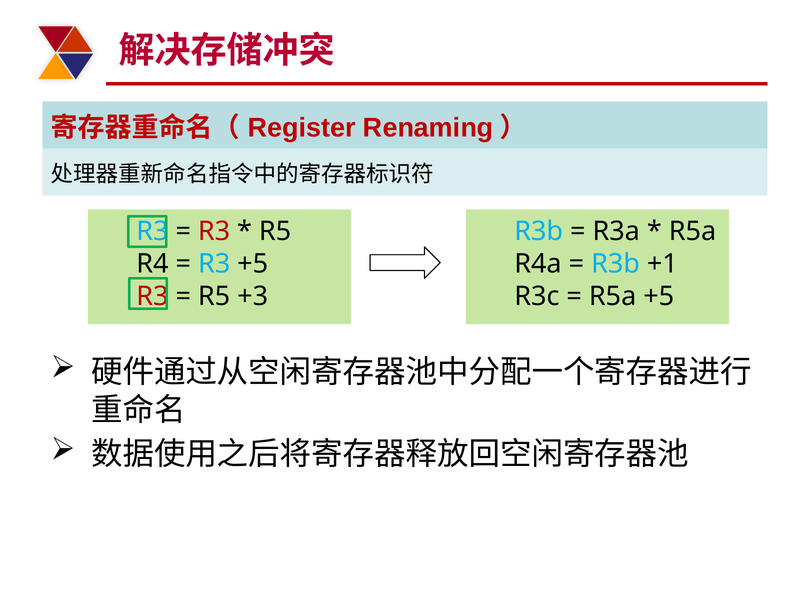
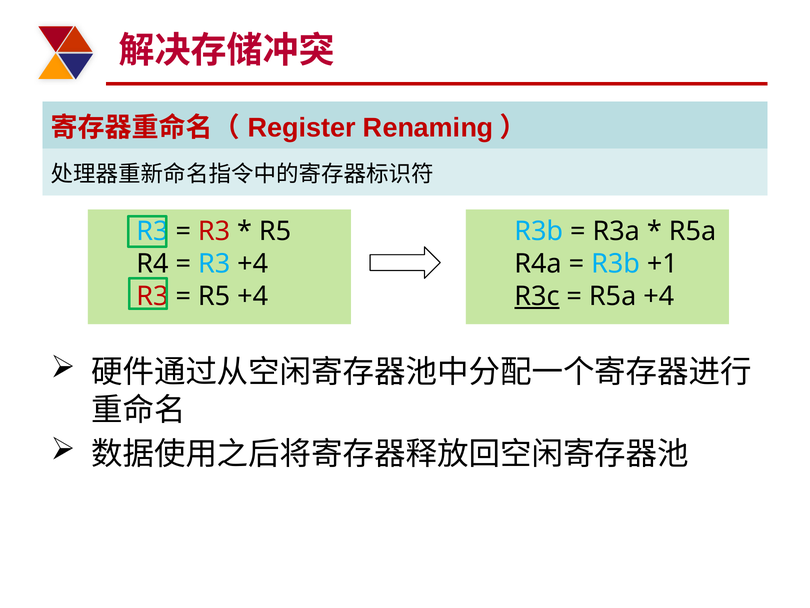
R3 +5: +5 -> +4 (253, 264)
R5 +3: +3 -> +4 (253, 296)
R3c underline: none -> present (537, 296)
R5a +5: +5 -> +4 (659, 296)
